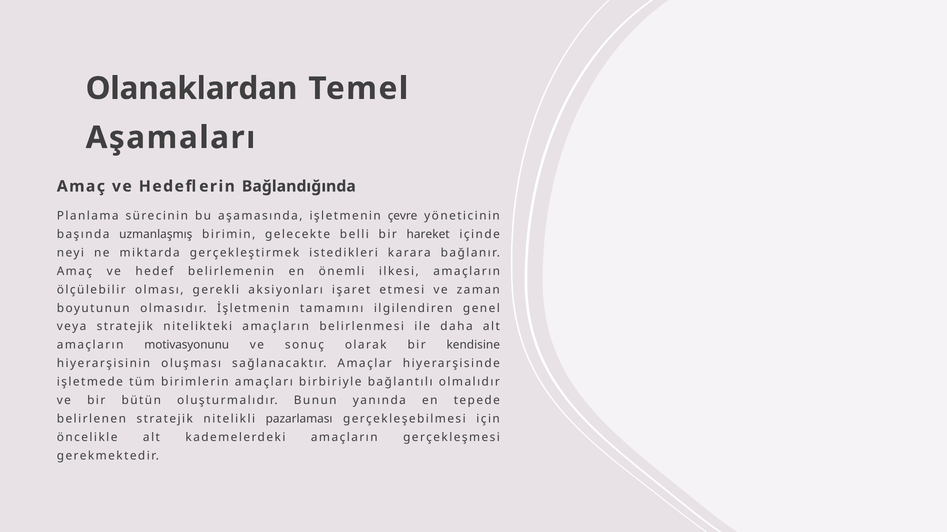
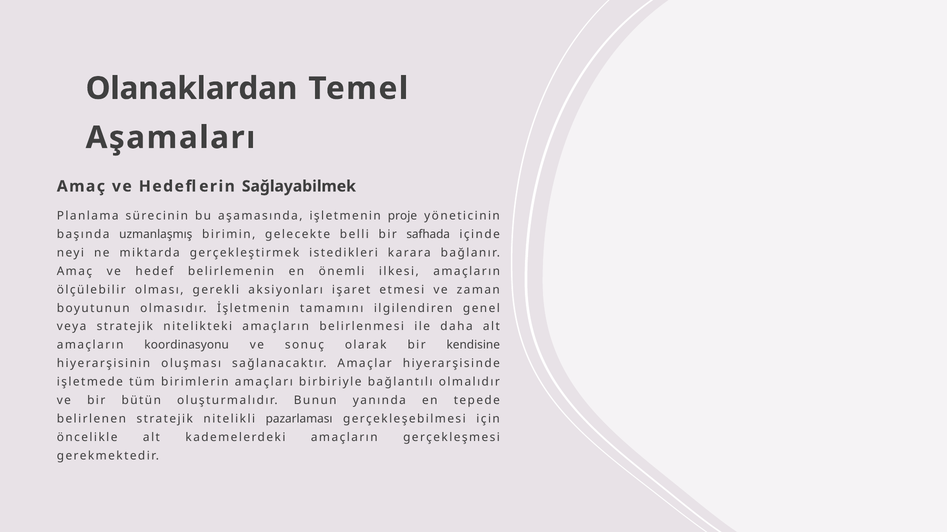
Bağlandığında: Bağlandığında -> Sağlayabilmek (299, 187)
çevre: çevre -> proje (402, 216)
hareket: hareket -> safhada (428, 235)
motivasyonunu: motivasyonunu -> koordinasyonu (187, 345)
